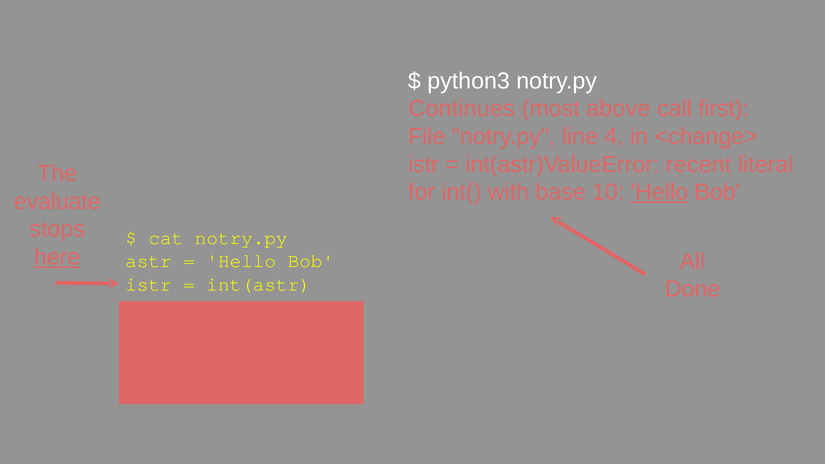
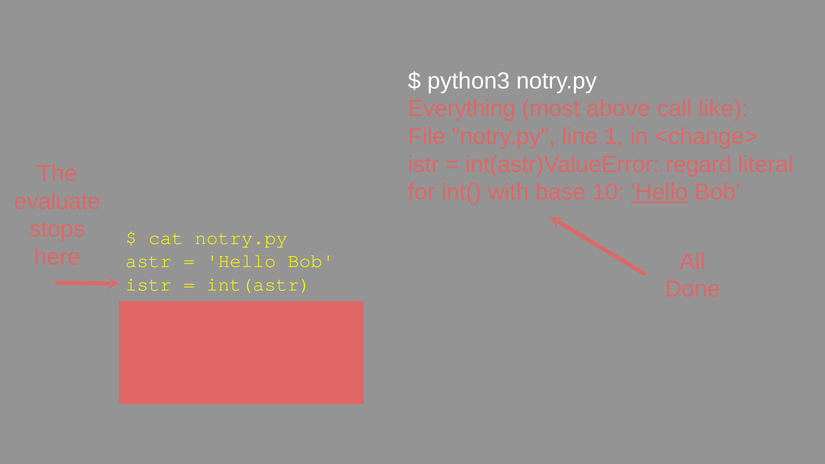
Continues: Continues -> Everything (462, 109)
first: first -> like (723, 109)
4: 4 -> 1 (614, 137)
recent: recent -> regard (699, 164)
here underline: present -> none (57, 257)
